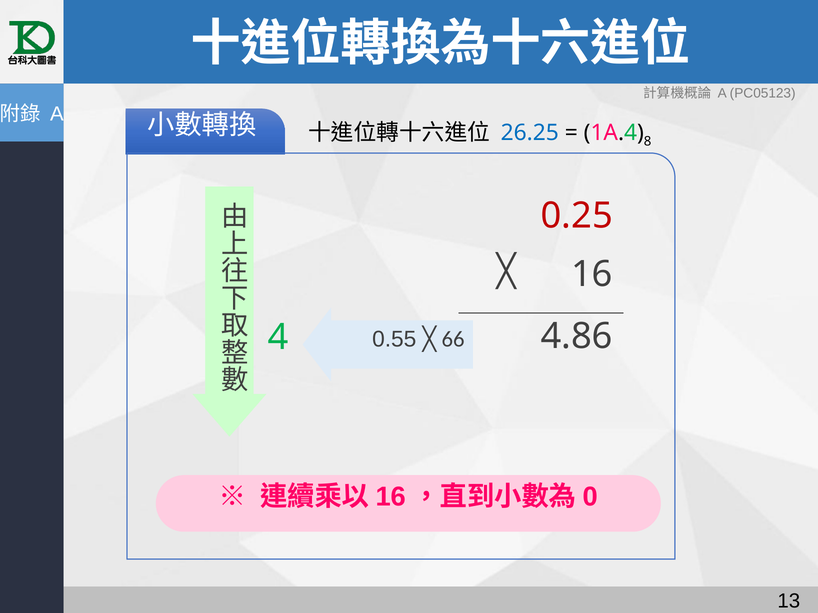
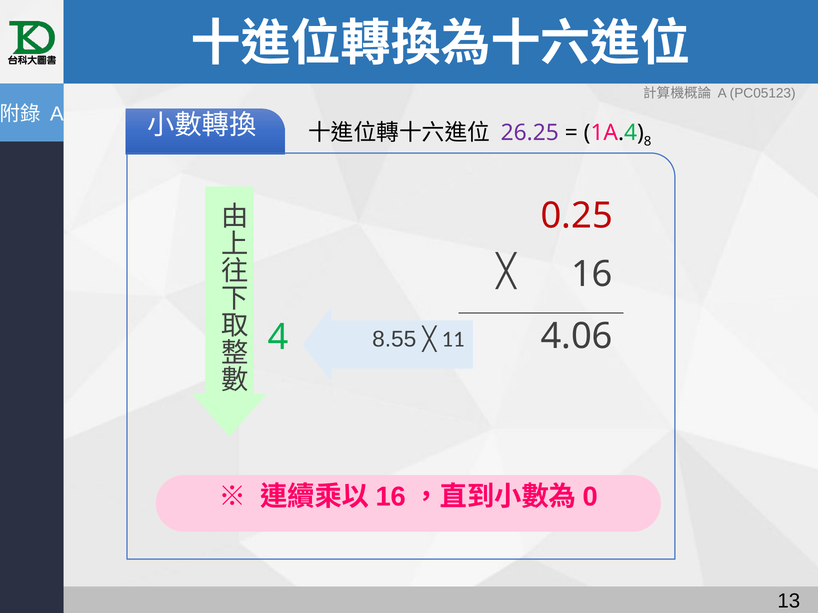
26.25 colour: blue -> purple (530, 133)
4.86: 4.86 -> 4.06 (577, 336)
0.55: 0.55 -> 8.55 (394, 340)
66: 66 -> 11 (453, 340)
